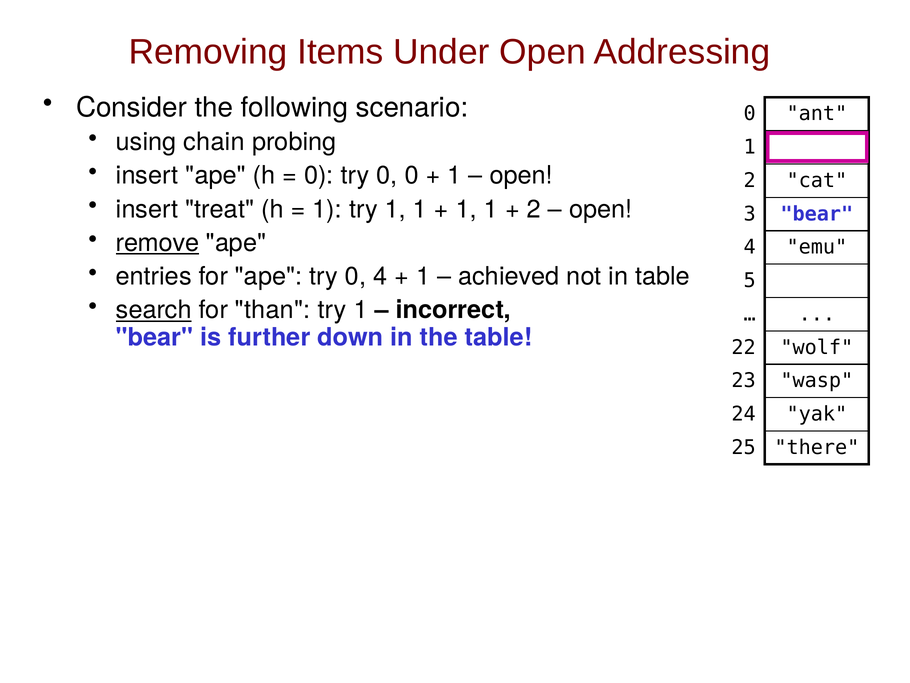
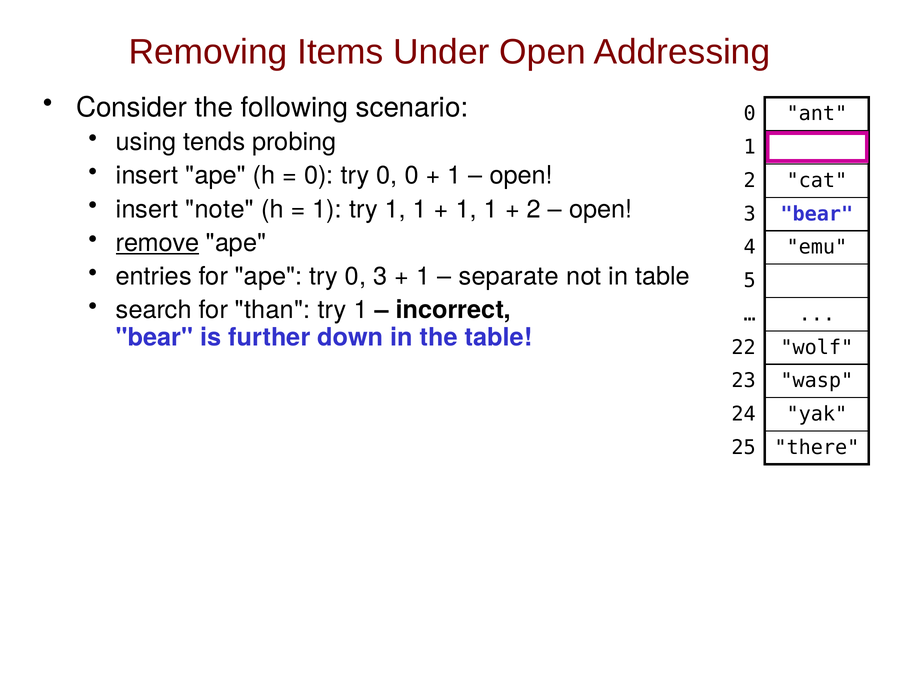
chain: chain -> tends (214, 142)
treat: treat -> note (220, 209)
0 4: 4 -> 3 (380, 276)
achieved: achieved -> separate (509, 276)
search underline: present -> none (154, 310)
